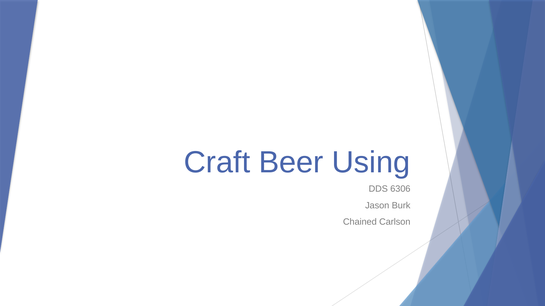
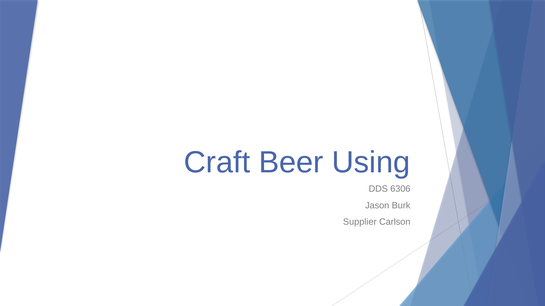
Chained: Chained -> Supplier (360, 222)
